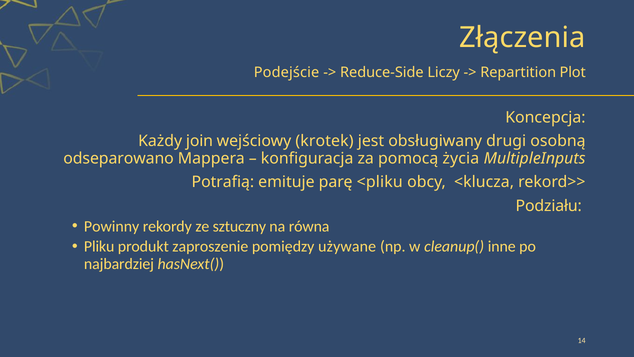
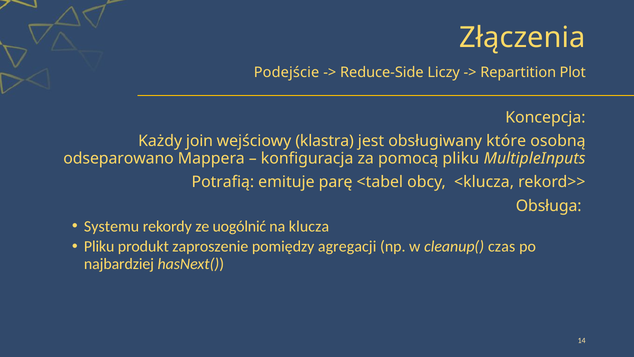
krotek: krotek -> klastra (325, 141)
drugi: drugi -> które (506, 141)
pomocą życia: życia -> pliku (461, 158)
<pliku: <pliku -> <tabel (380, 182)
Podziału: Podziału -> Obsługa (549, 206)
Powinny: Powinny -> Systemu (112, 226)
sztuczny: sztuczny -> uogólnić (239, 226)
równa: równa -> klucza (309, 226)
używane: używane -> agregacji (347, 246)
inne: inne -> czas (502, 246)
